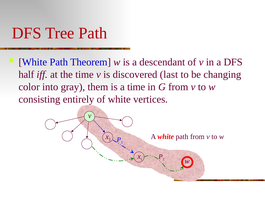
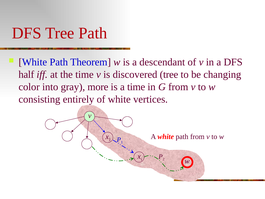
discovered last: last -> tree (169, 74)
them: them -> more (98, 87)
